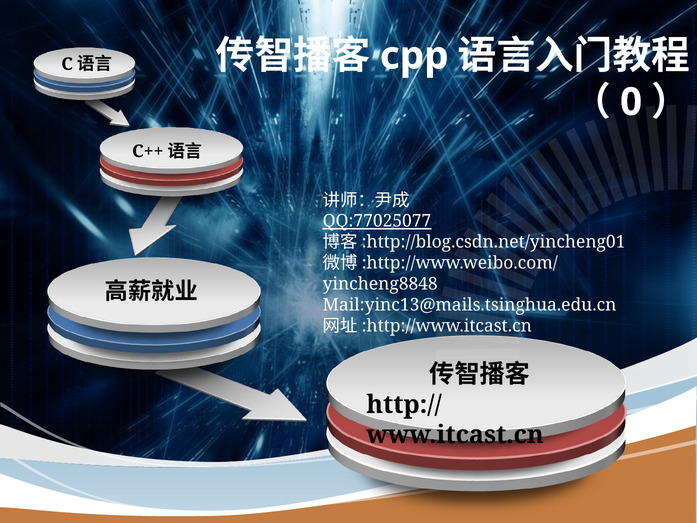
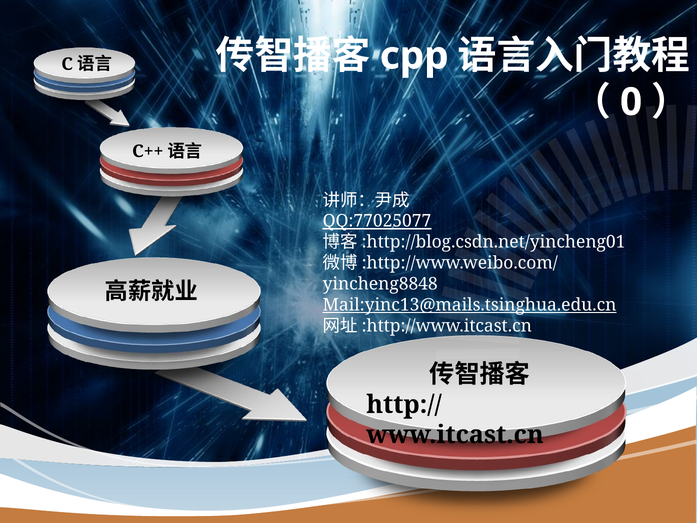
Mail:yinc13@mails.tsinghua.edu.cn underline: none -> present (470, 305)
